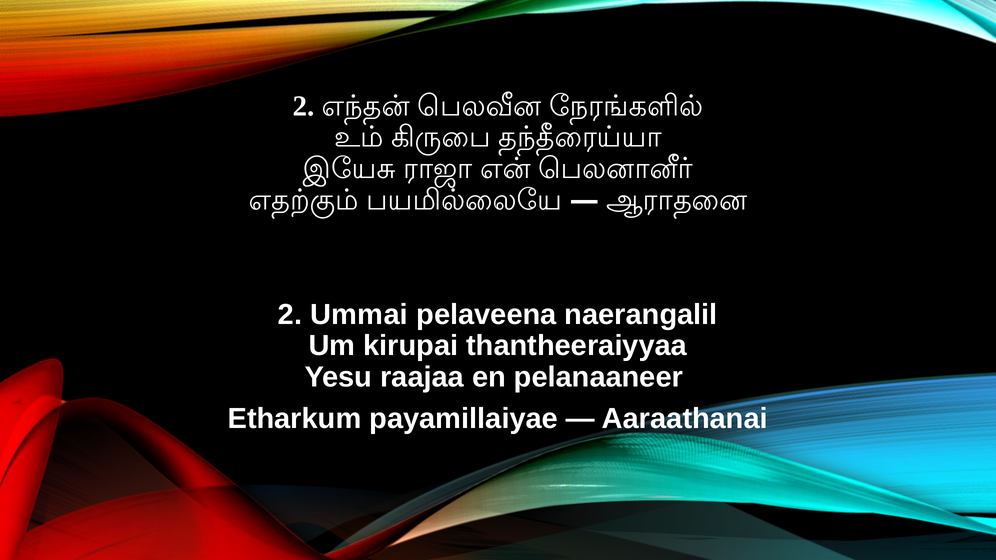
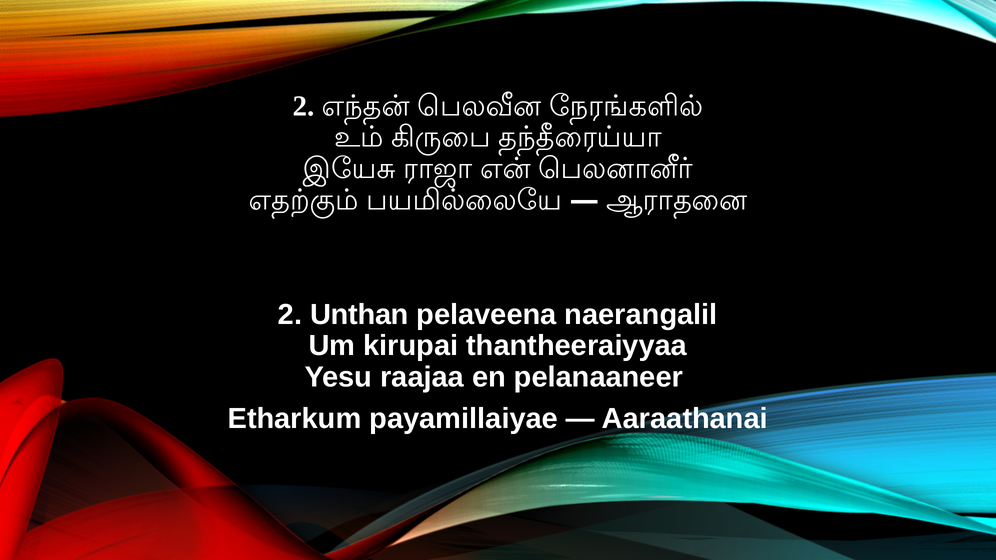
Ummai: Ummai -> Unthan (359, 315)
